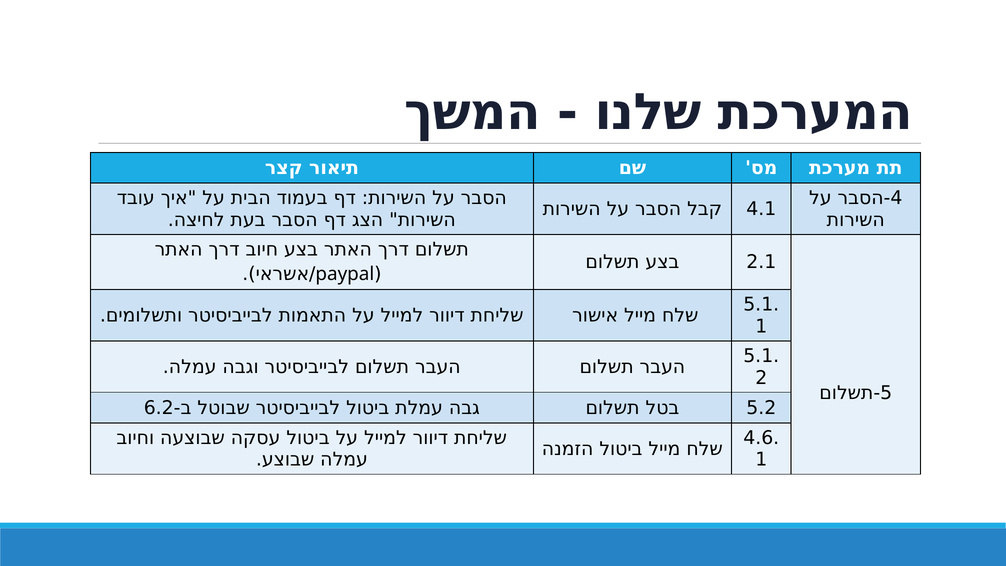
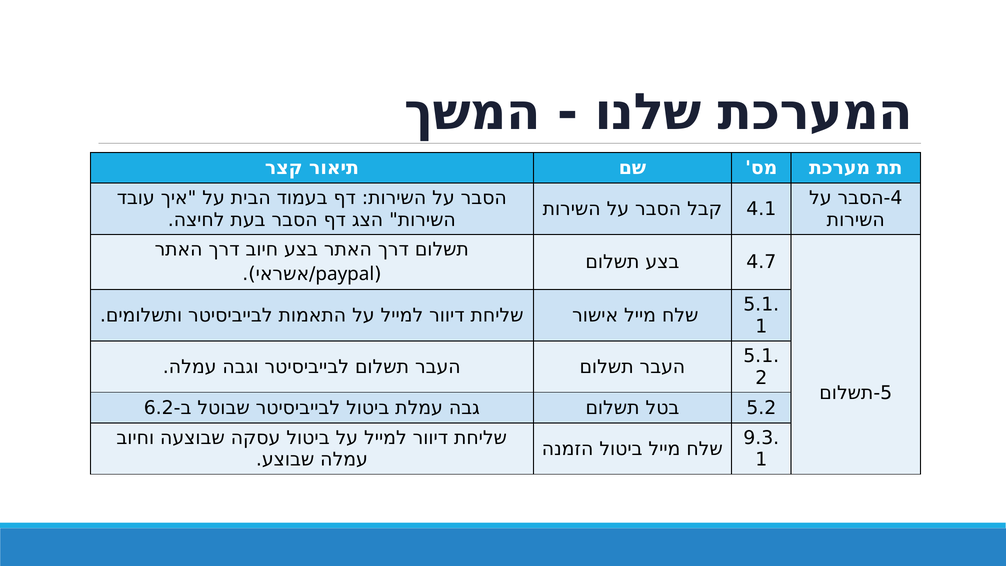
2.1: 2.1 -> 4.7 (761, 262)
4.6: 4.6 -> 9.3 (761, 438)
